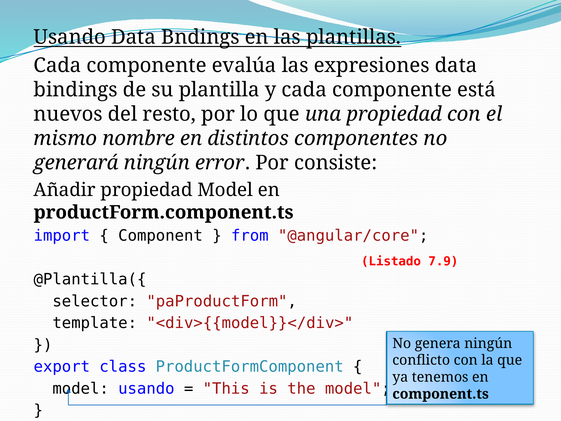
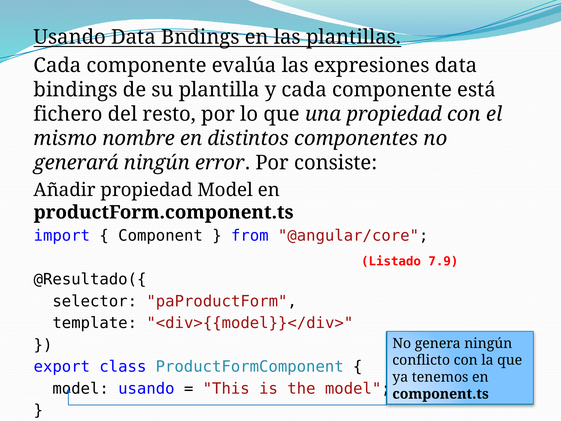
nuevos: nuevos -> fichero (68, 114)
@Plantilla({: @Plantilla({ -> @Resultado({ (90, 279)
